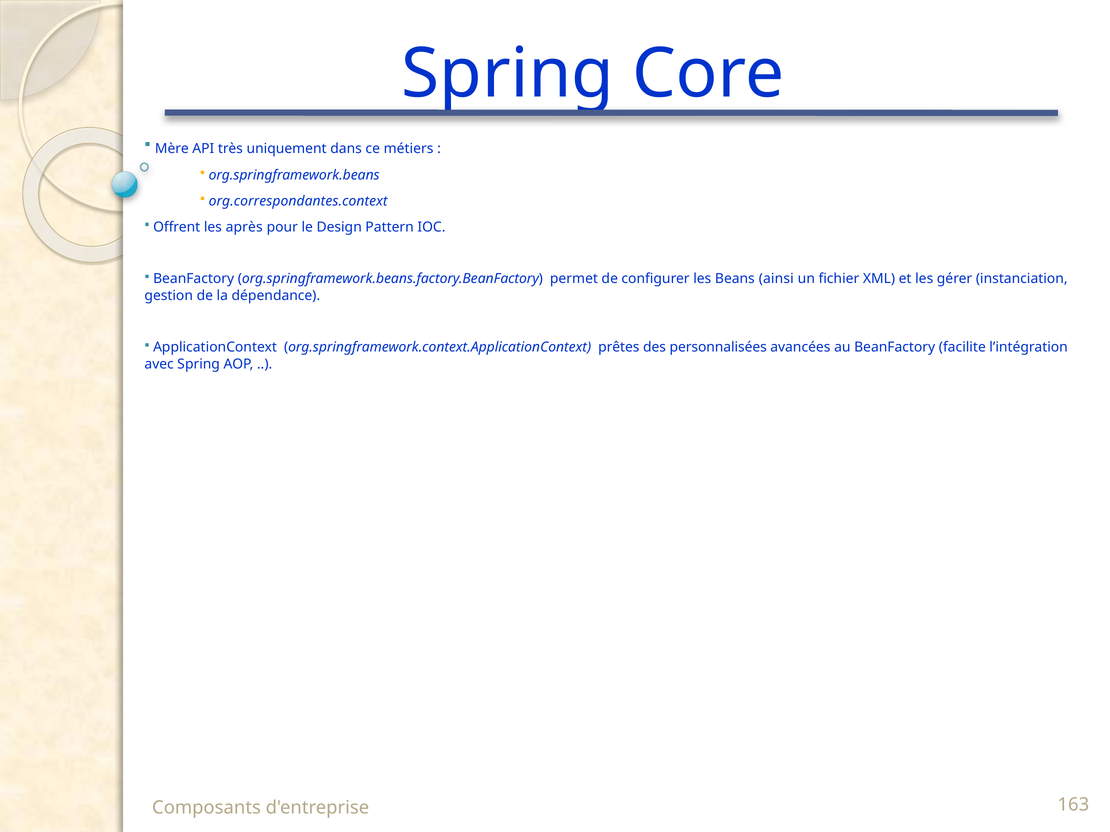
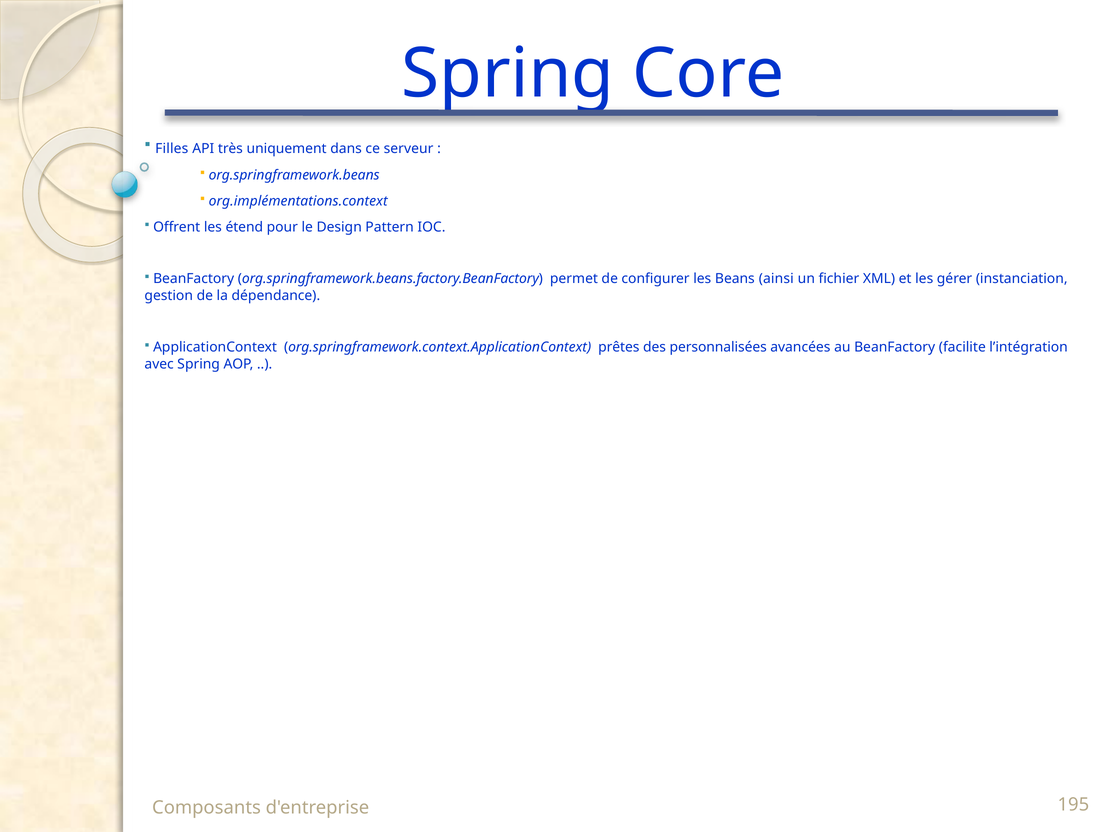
Mère: Mère -> Filles (172, 149)
métiers: métiers -> serveur (409, 149)
org.correspondantes.context: org.correspondantes.context -> org.implémentations.context (298, 201)
après: après -> étend (244, 227)
163: 163 -> 195 (1073, 805)
